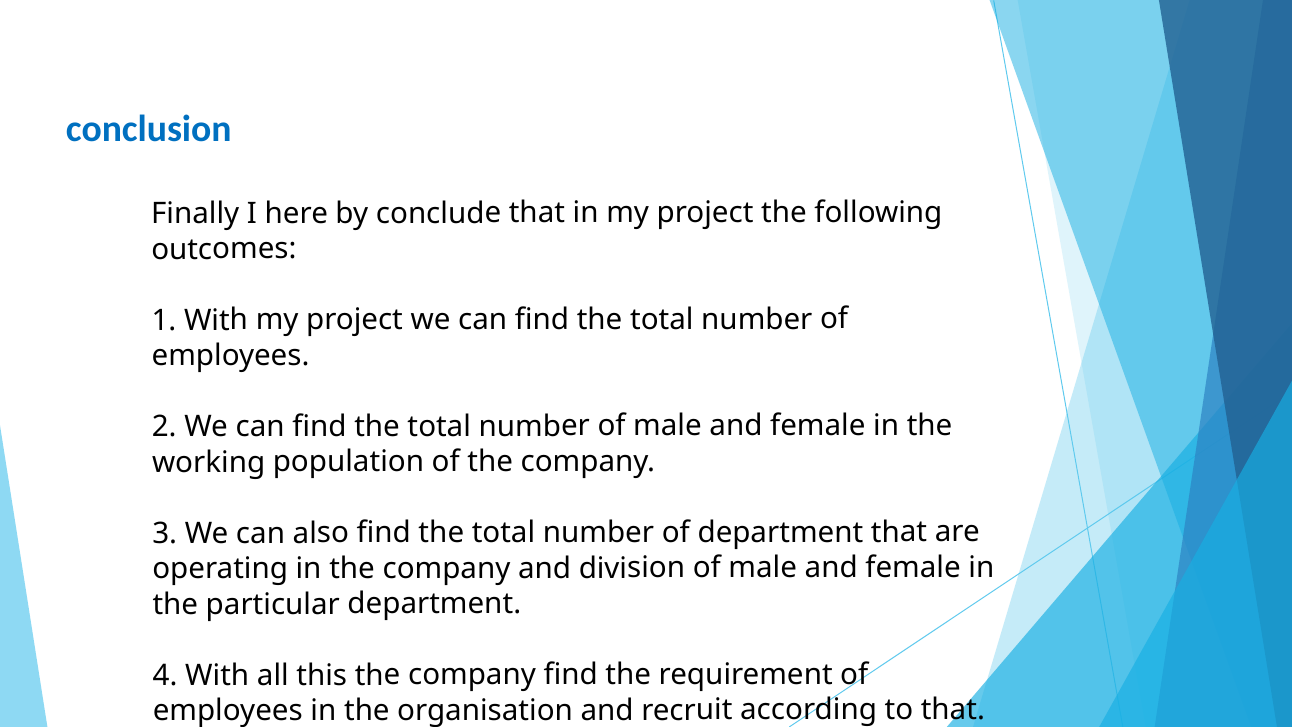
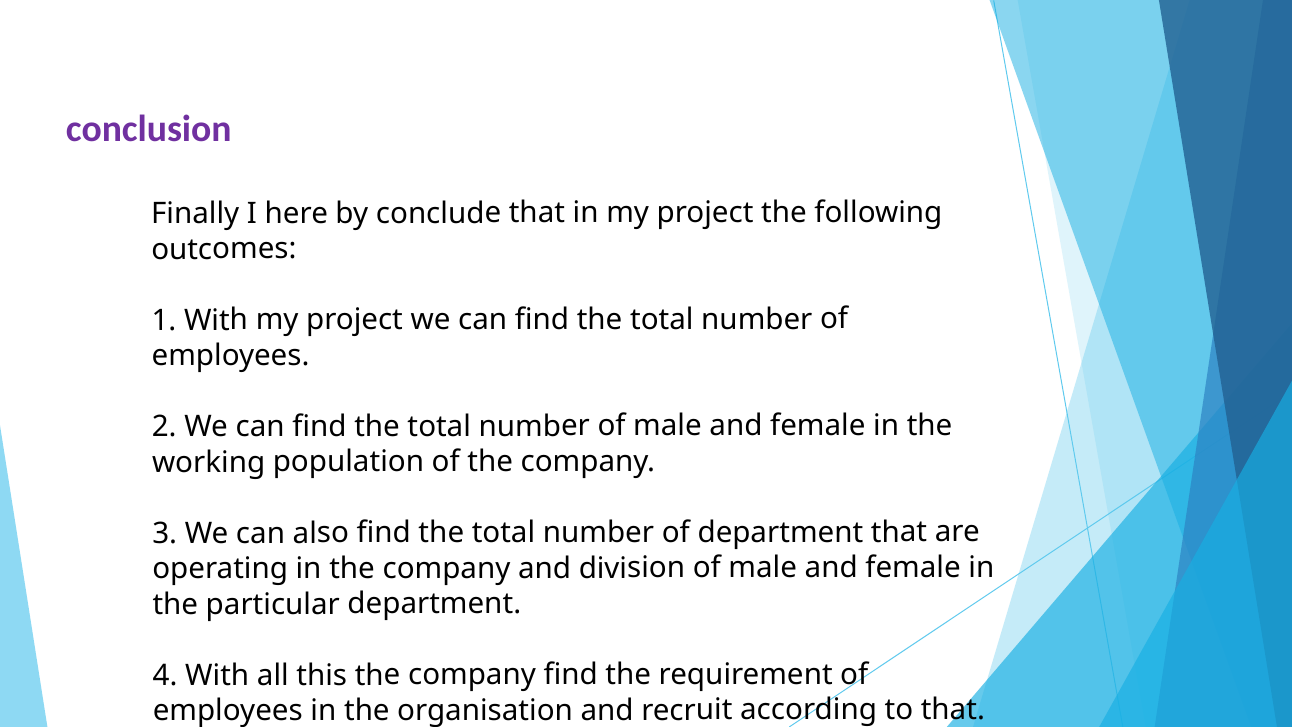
conclusion colour: blue -> purple (149, 129)
